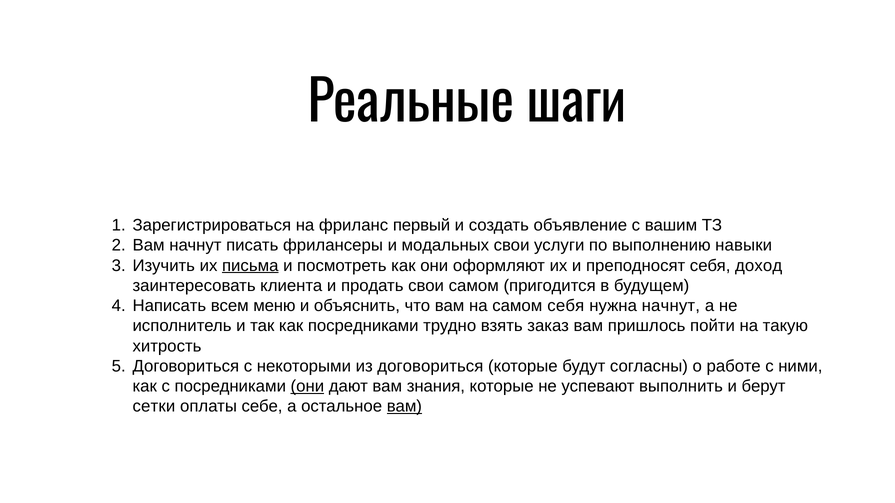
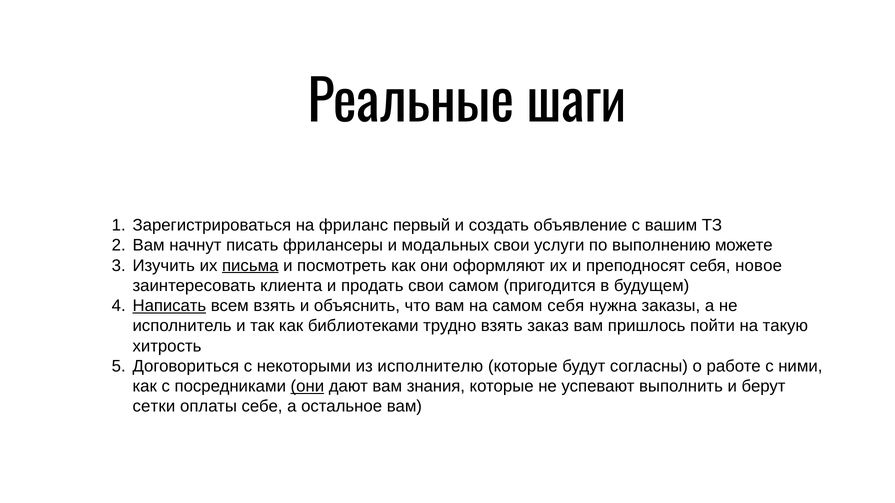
навыки: навыки -> можете (744, 246)
доход: доход -> новое (759, 266)
Написать underline: none -> present (169, 306)
всем меню: меню -> взять (274, 306)
нужна начнут: начнут -> заказы (671, 306)
как посредниками: посредниками -> библиотеками (363, 326)
из договориться: договориться -> исполнителю (430, 366)
вам underline: present -> none (404, 407)
